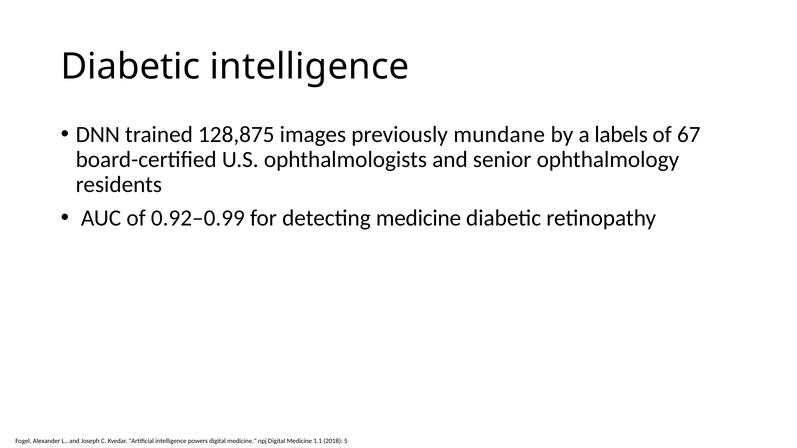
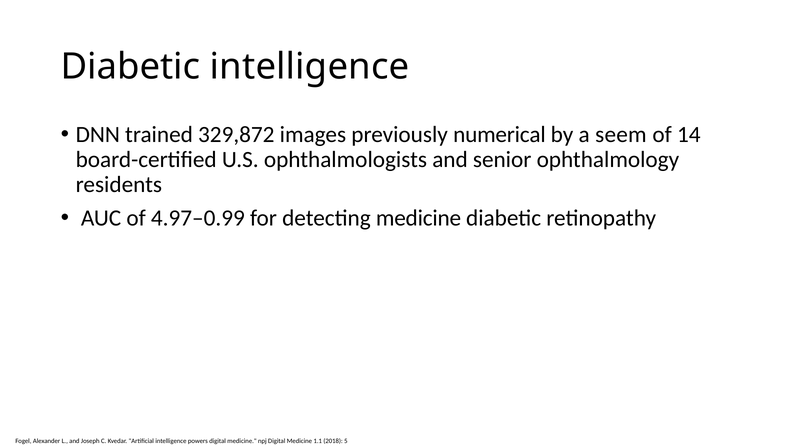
128,875: 128,875 -> 329,872 (236, 135)
mundane: mundane -> numerical (499, 135)
labels: labels -> seem (621, 135)
67: 67 -> 14 (689, 135)
0.92–0.99: 0.92–0.99 -> 4.97–0.99 (198, 218)
